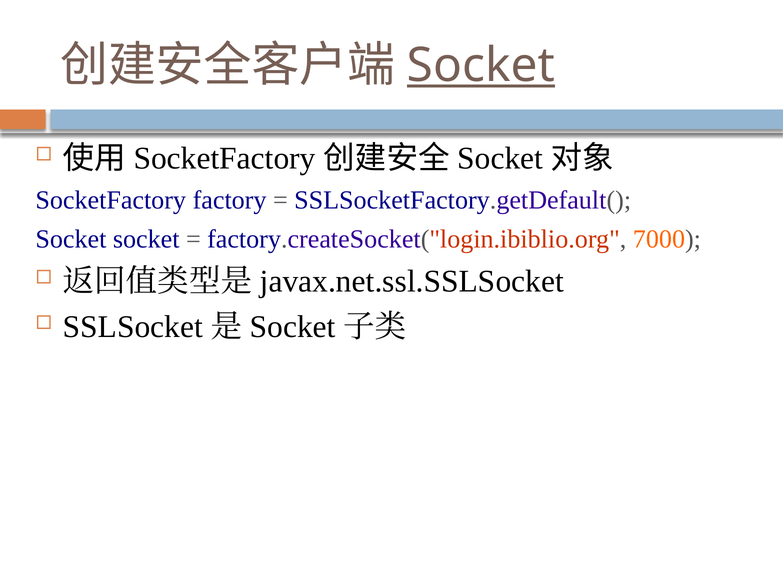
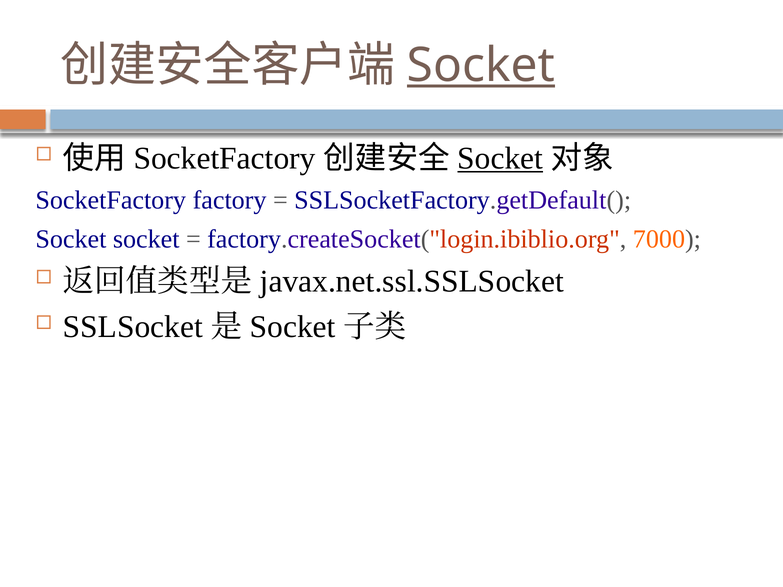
Socket underline: none -> present (500, 158)
